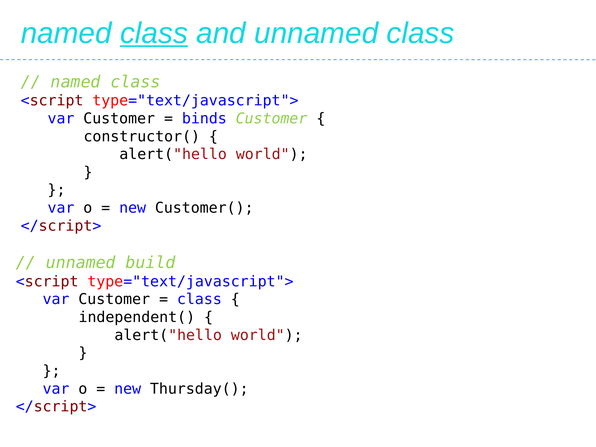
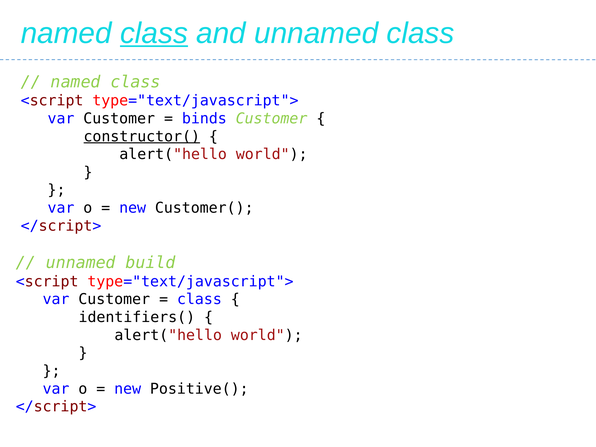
constructor( underline: none -> present (142, 136)
independent(: independent( -> identifiers( (137, 317)
Thursday(: Thursday( -> Positive( (199, 389)
